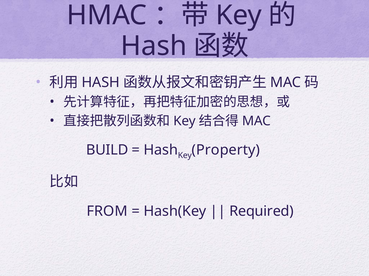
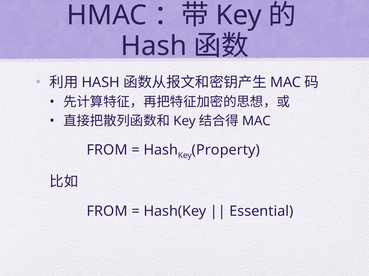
BUILD: BUILD -> FROM (107, 150)
Required: Required -> Essential (261, 212)
